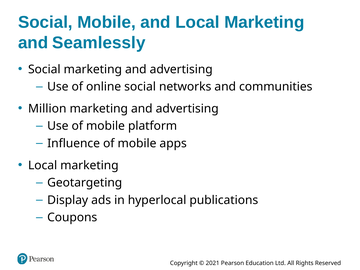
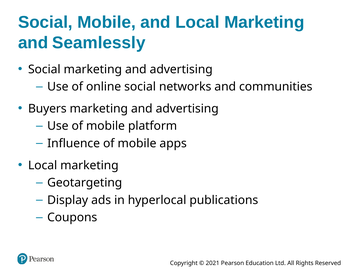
Million: Million -> Buyers (47, 109)
